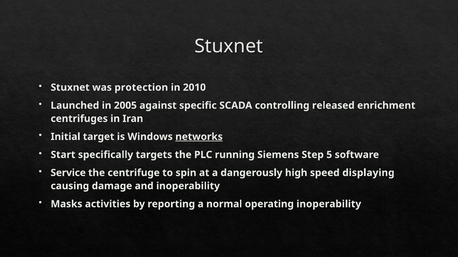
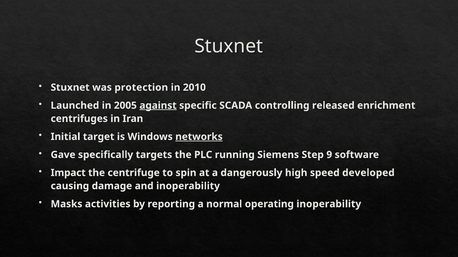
against underline: none -> present (158, 106)
Start: Start -> Gave (63, 155)
5: 5 -> 9 (329, 155)
Service: Service -> Impact (68, 173)
displaying: displaying -> developed (368, 173)
